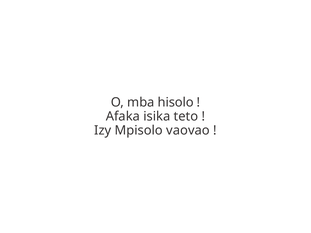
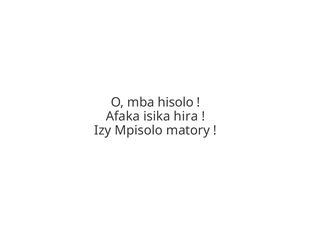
teto: teto -> hira (186, 117)
vaovao: vaovao -> matory (188, 131)
